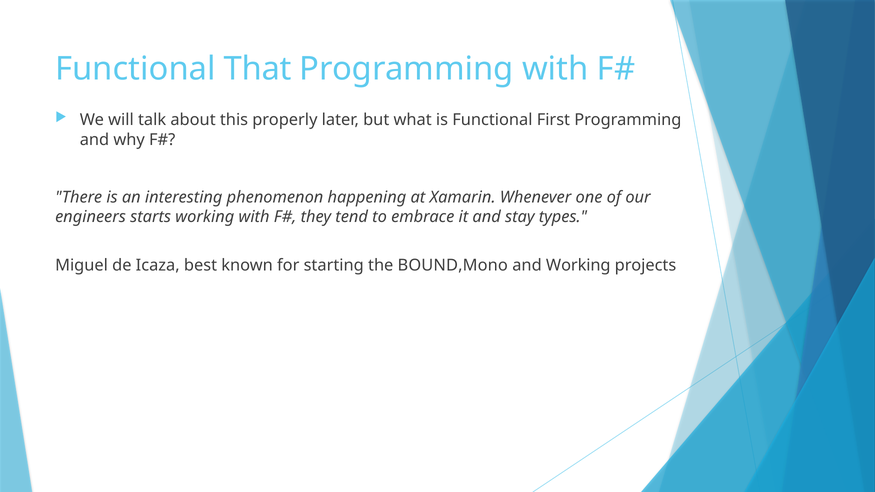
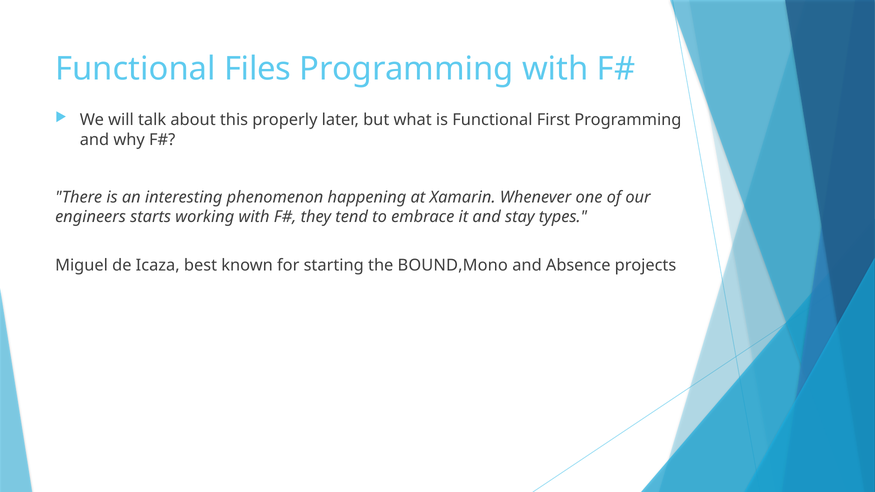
That: That -> Files (258, 69)
and Working: Working -> Absence (578, 266)
